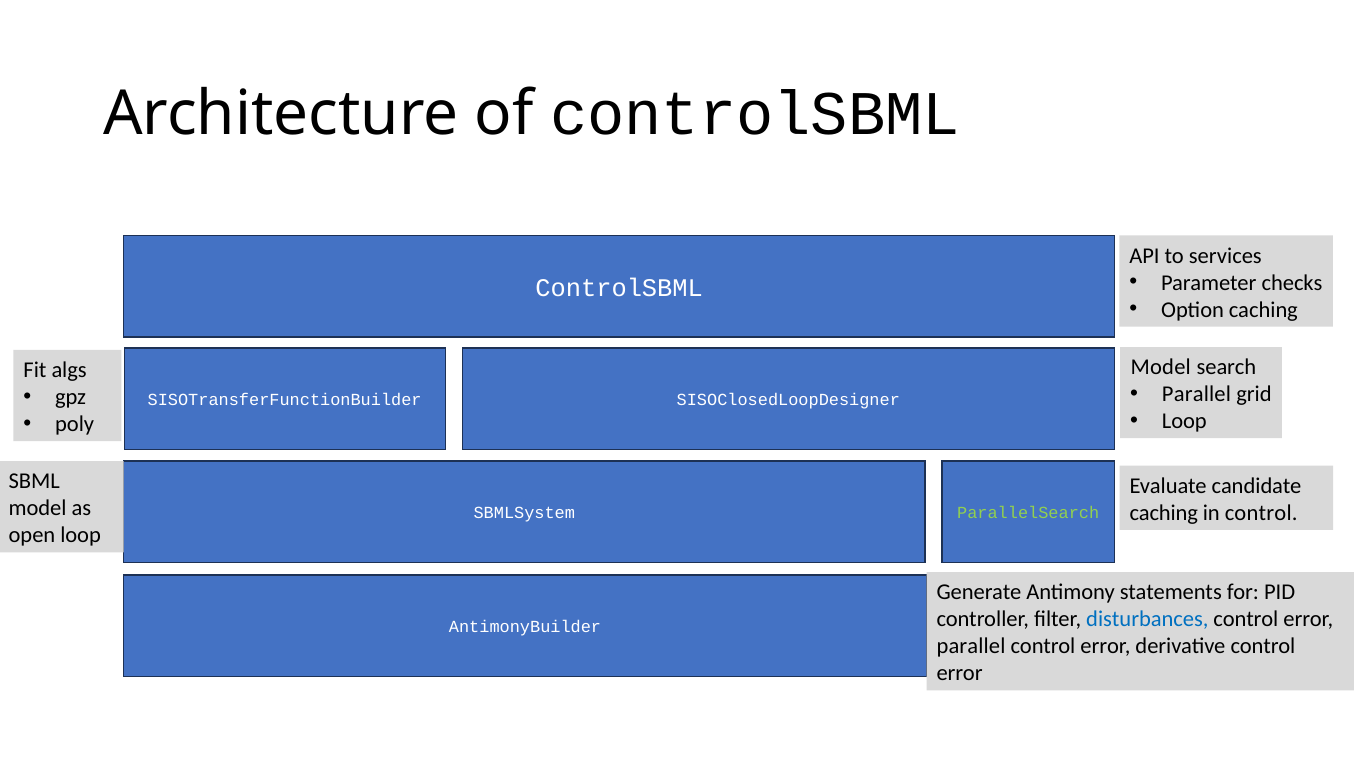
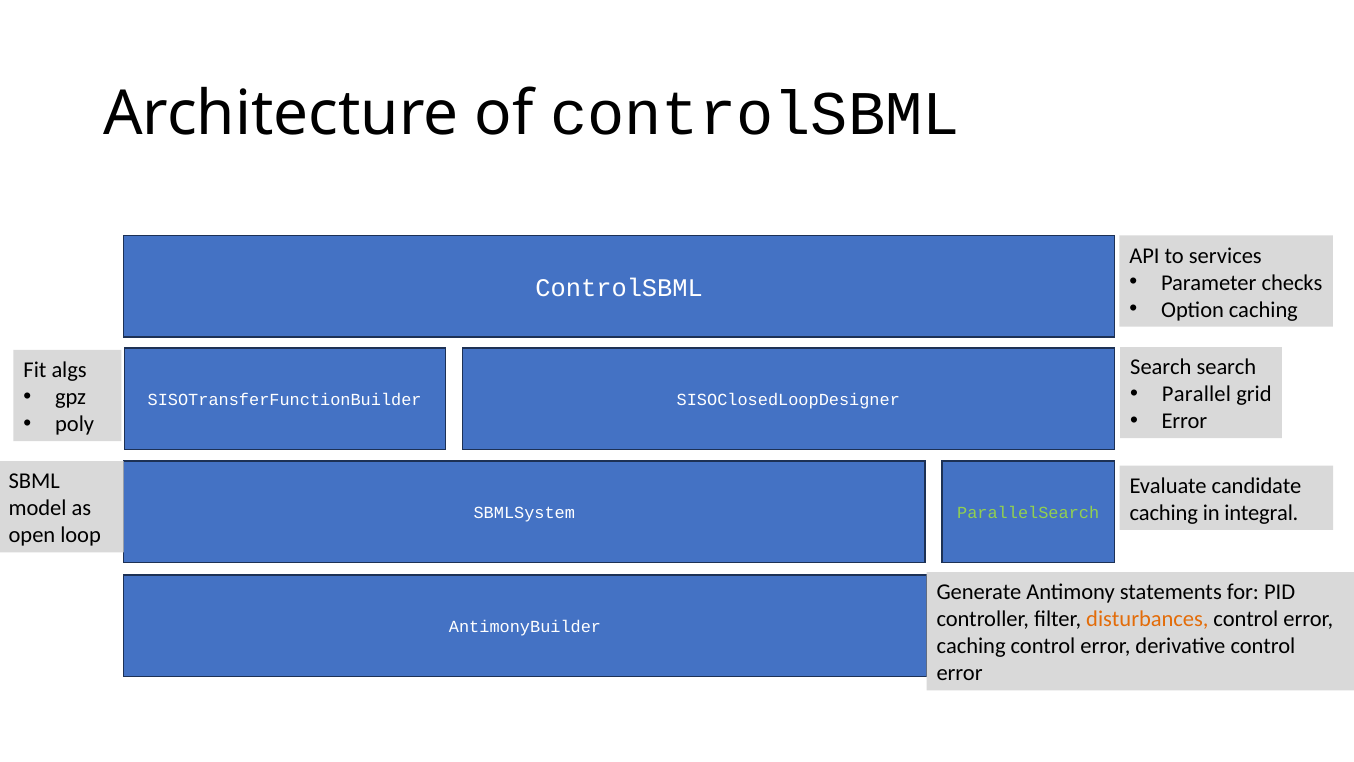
Model: Model -> Search (1161, 367)
Loop: Loop -> Error (1184, 421)
in control: control -> integral (1261, 513)
disturbances colour: blue -> orange (1147, 619)
parallel: parallel -> caching (971, 646)
